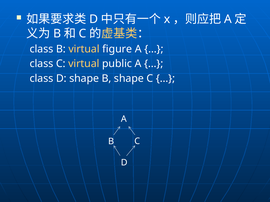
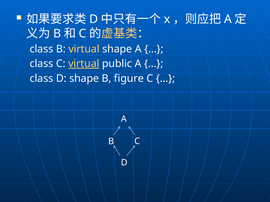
virtual figure: figure -> shape (117, 49)
virtual underline: none -> present (84, 64)
B shape: shape -> figure (129, 79)
